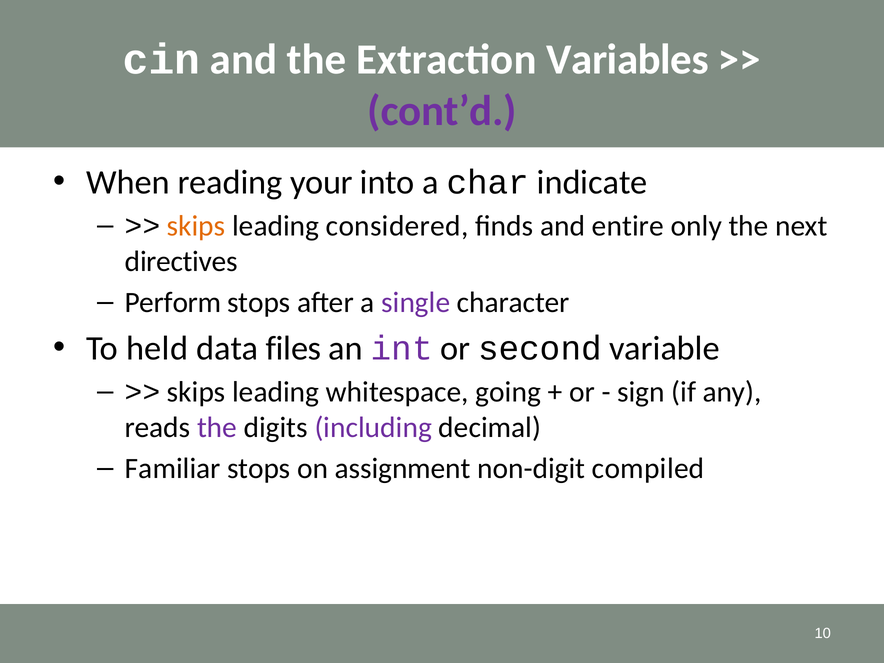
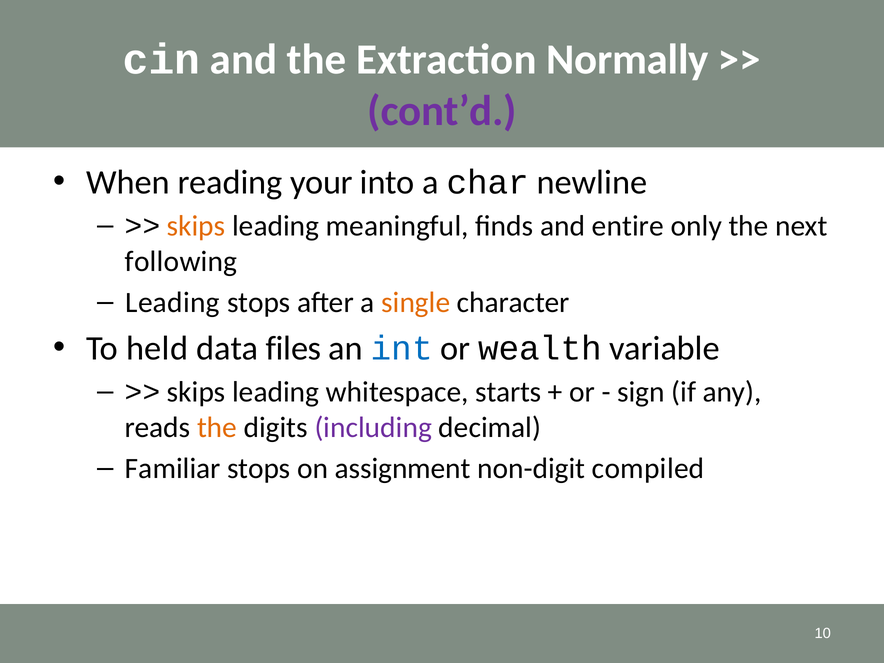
Variables: Variables -> Normally (627, 60)
indicate: indicate -> newline (592, 182)
considered: considered -> meaningful (397, 226)
directives: directives -> following (181, 261)
Perform: Perform -> Leading (173, 303)
single colour: purple -> orange (416, 303)
int colour: purple -> blue (402, 348)
second: second -> wealth (540, 348)
going: going -> starts (508, 392)
the colour: purple -> orange (217, 427)
